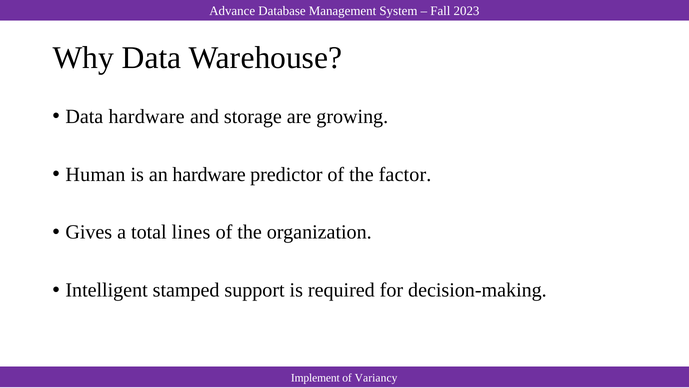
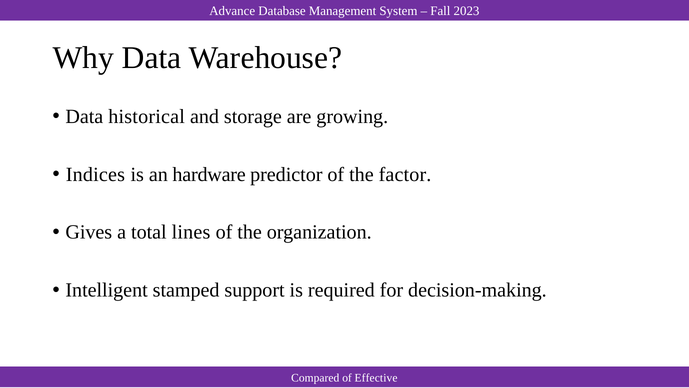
Data hardware: hardware -> historical (147, 116)
Human: Human -> Indices (95, 174)
Implement: Implement -> Compared (315, 377)
Variancy: Variancy -> Effective (376, 377)
